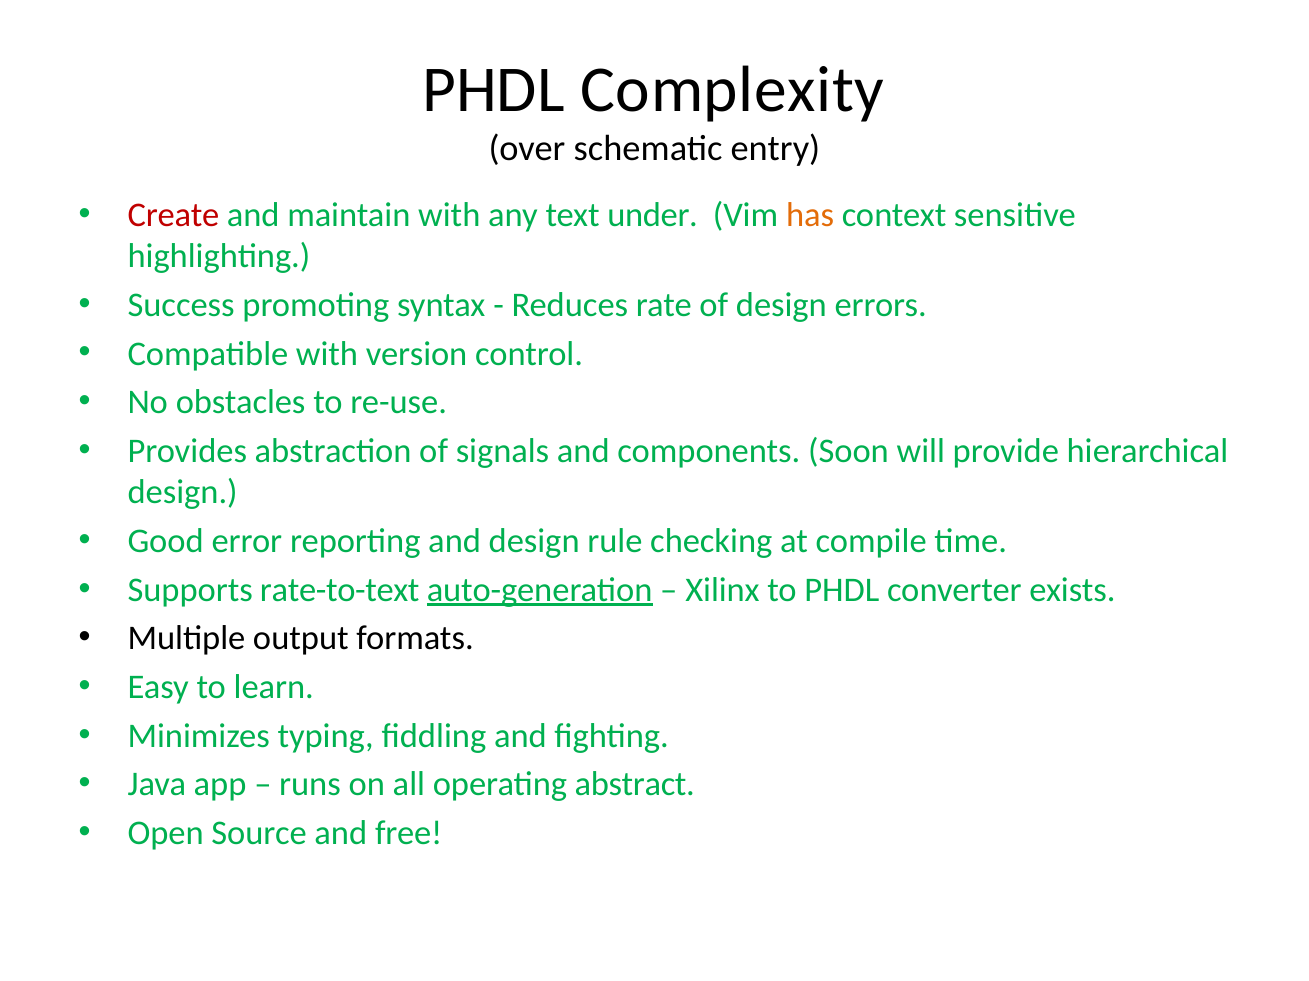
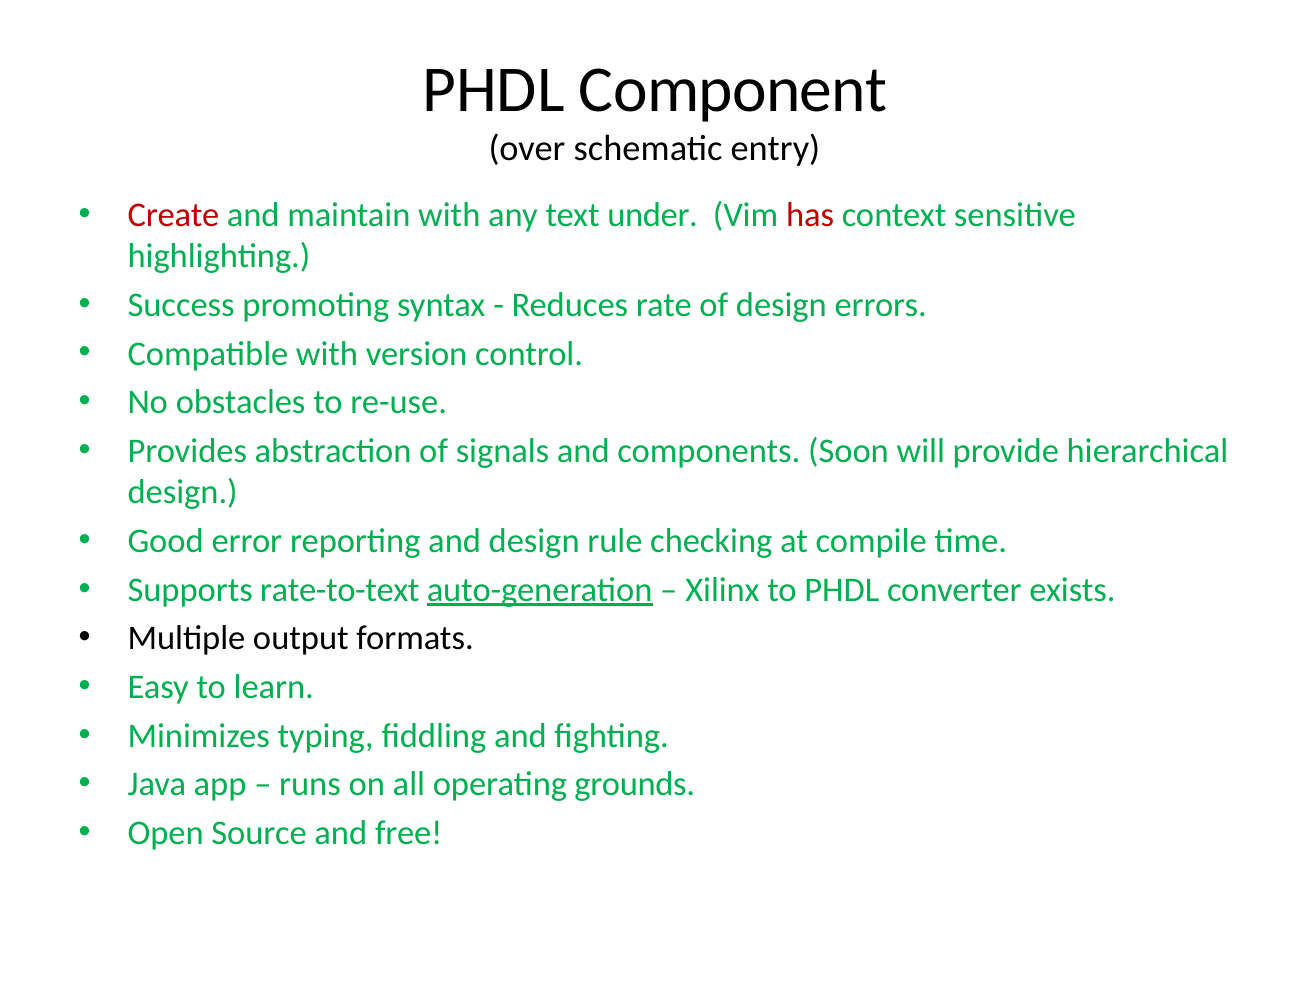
Complexity: Complexity -> Component (733, 90)
has colour: orange -> red (810, 215)
abstract: abstract -> grounds (635, 785)
